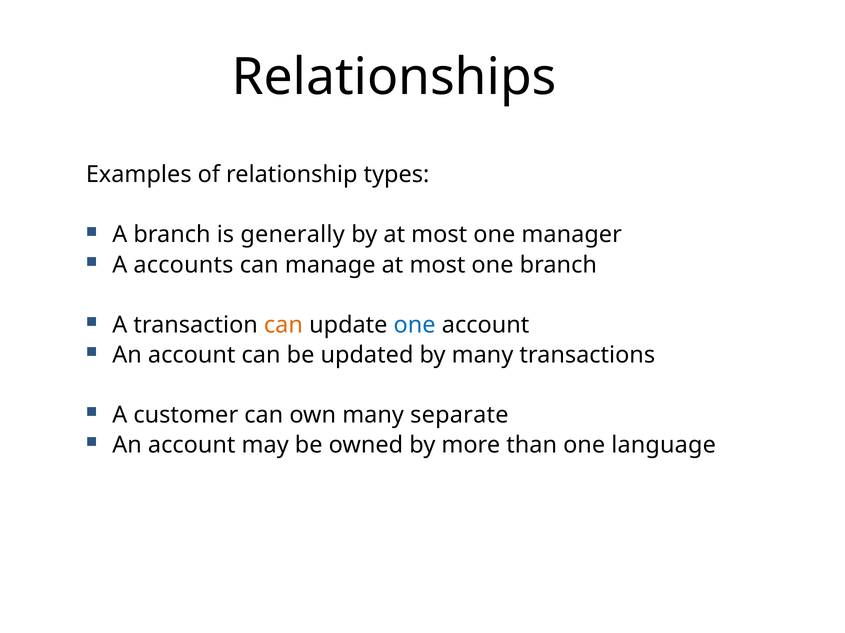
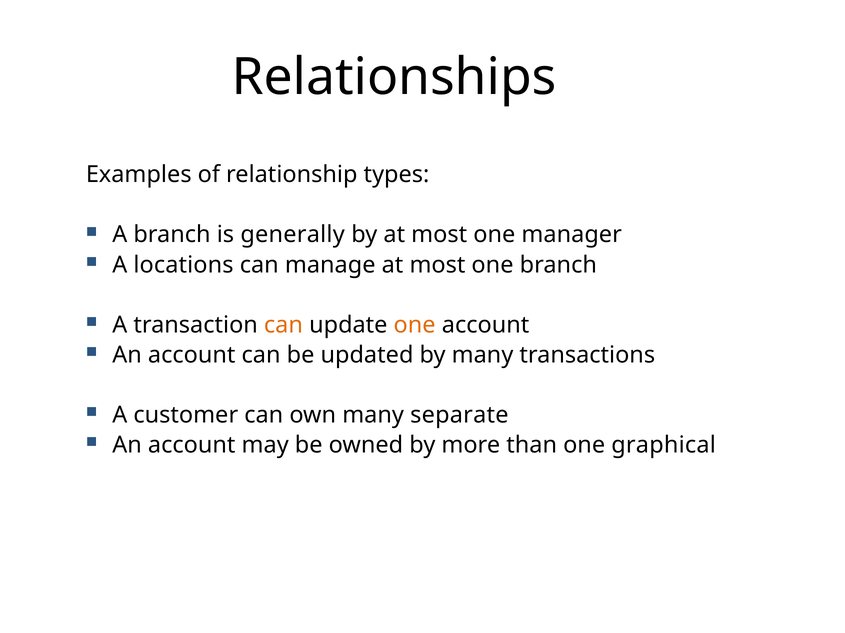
accounts: accounts -> locations (183, 265)
one colour: blue -> orange (415, 325)
language: language -> graphical (664, 445)
